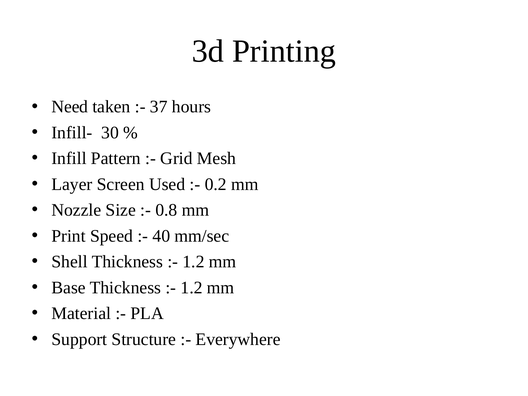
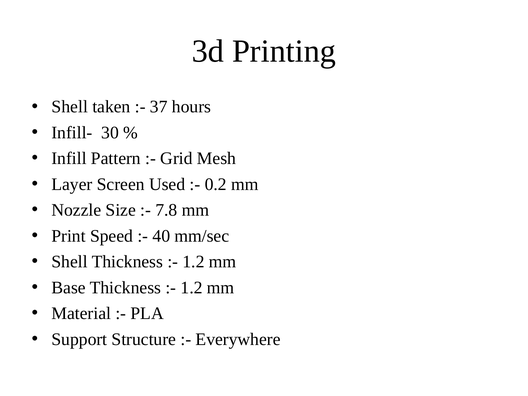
Need: Need -> Shell (70, 107)
0.8: 0.8 -> 7.8 (166, 210)
